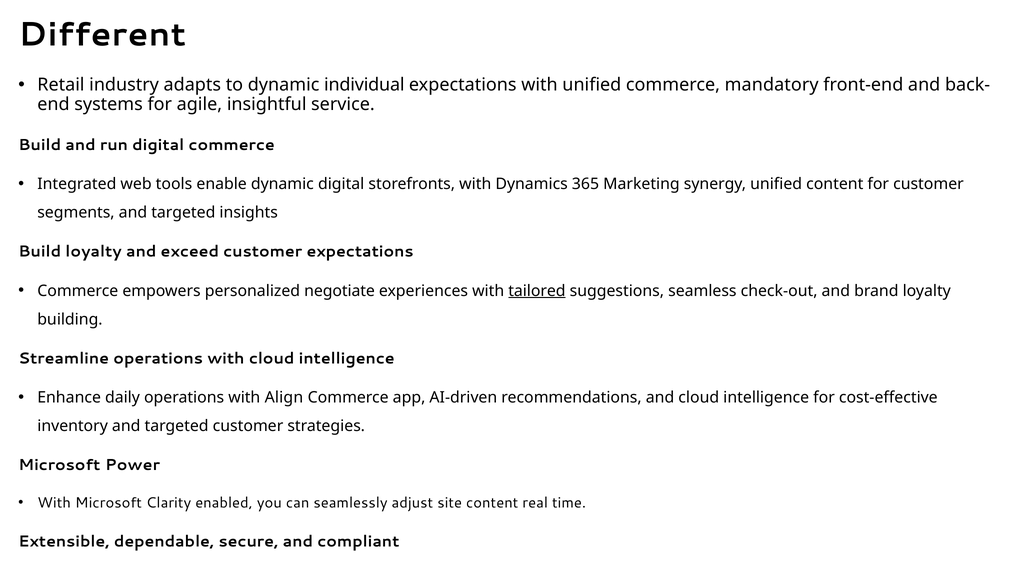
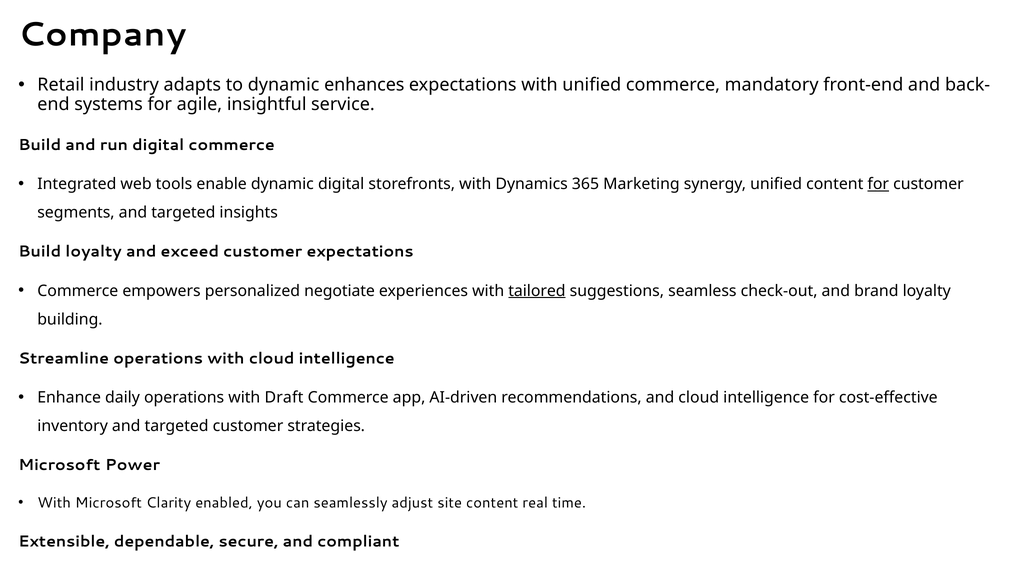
Different: Different -> Company (102, 34)
individual: individual -> enhances (364, 85)
for underline: none -> present (878, 184)
Align: Align -> Draft (284, 398)
